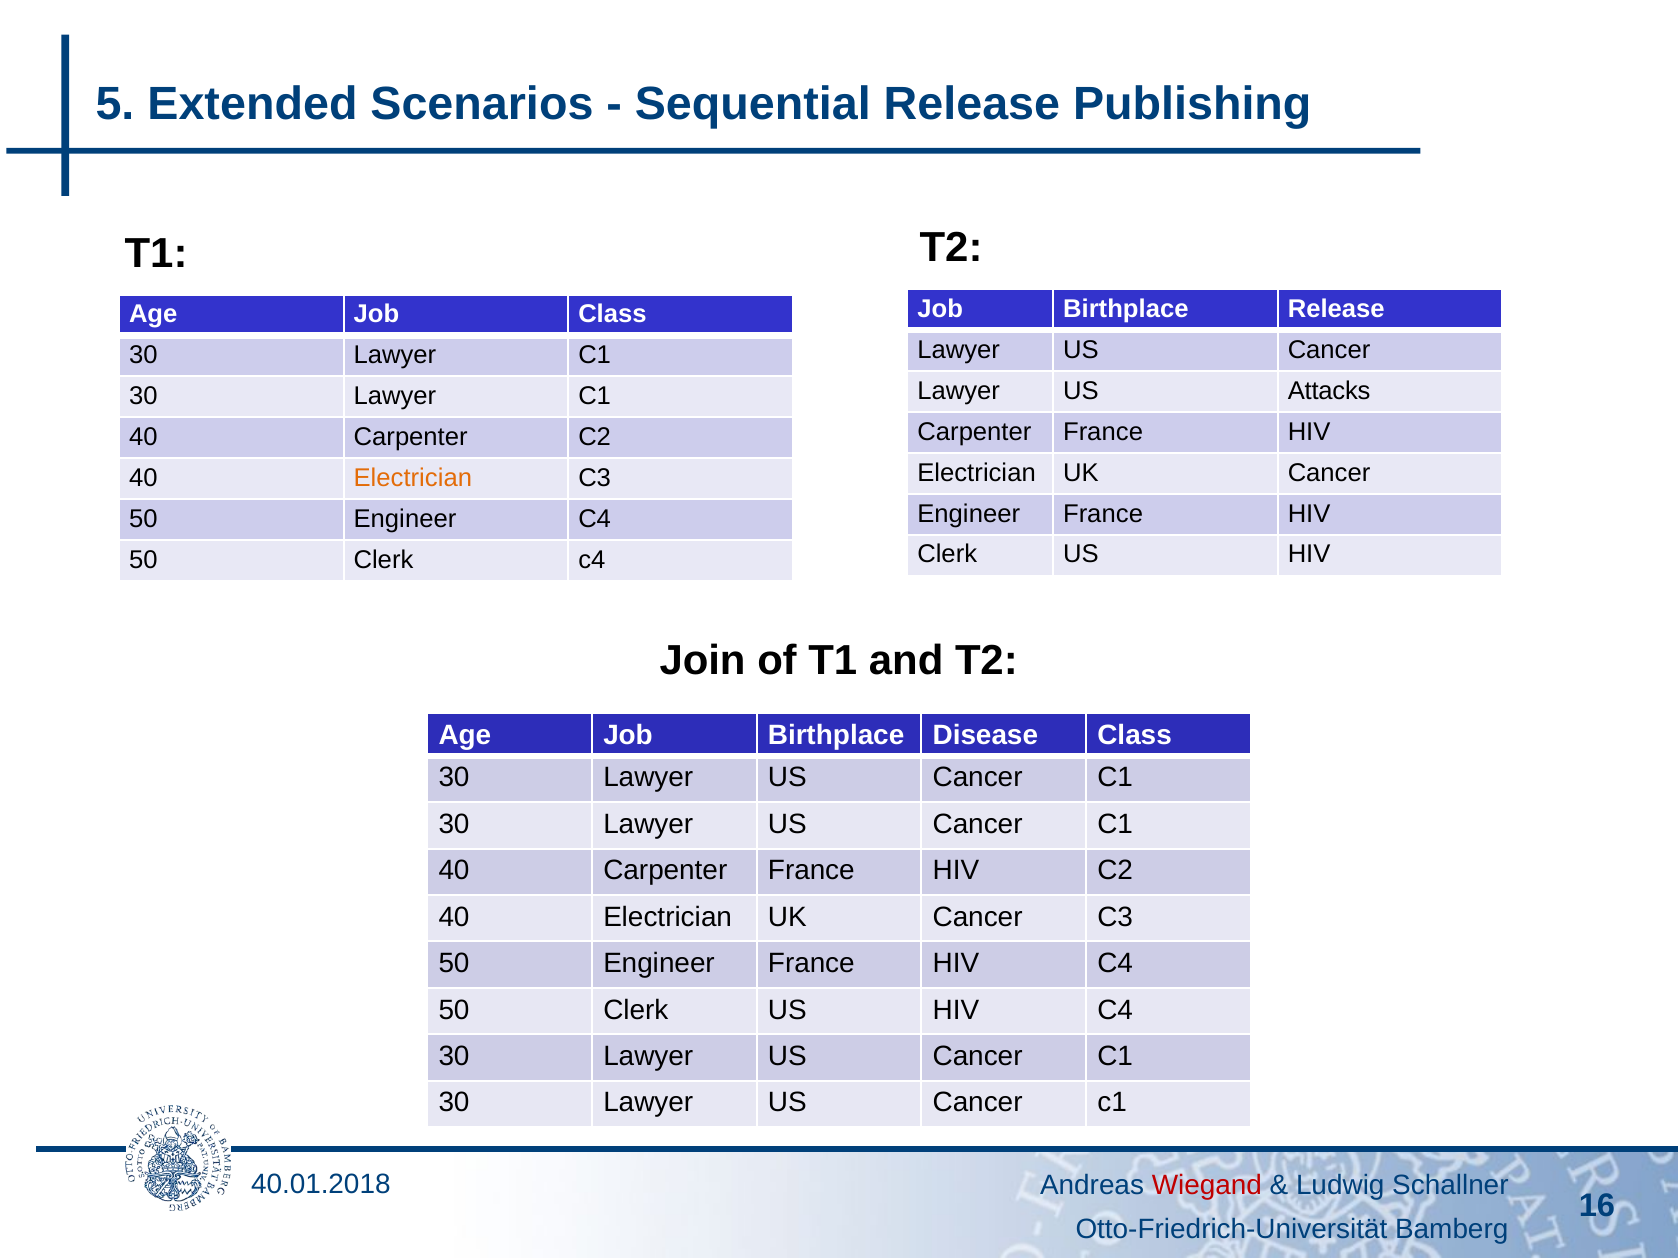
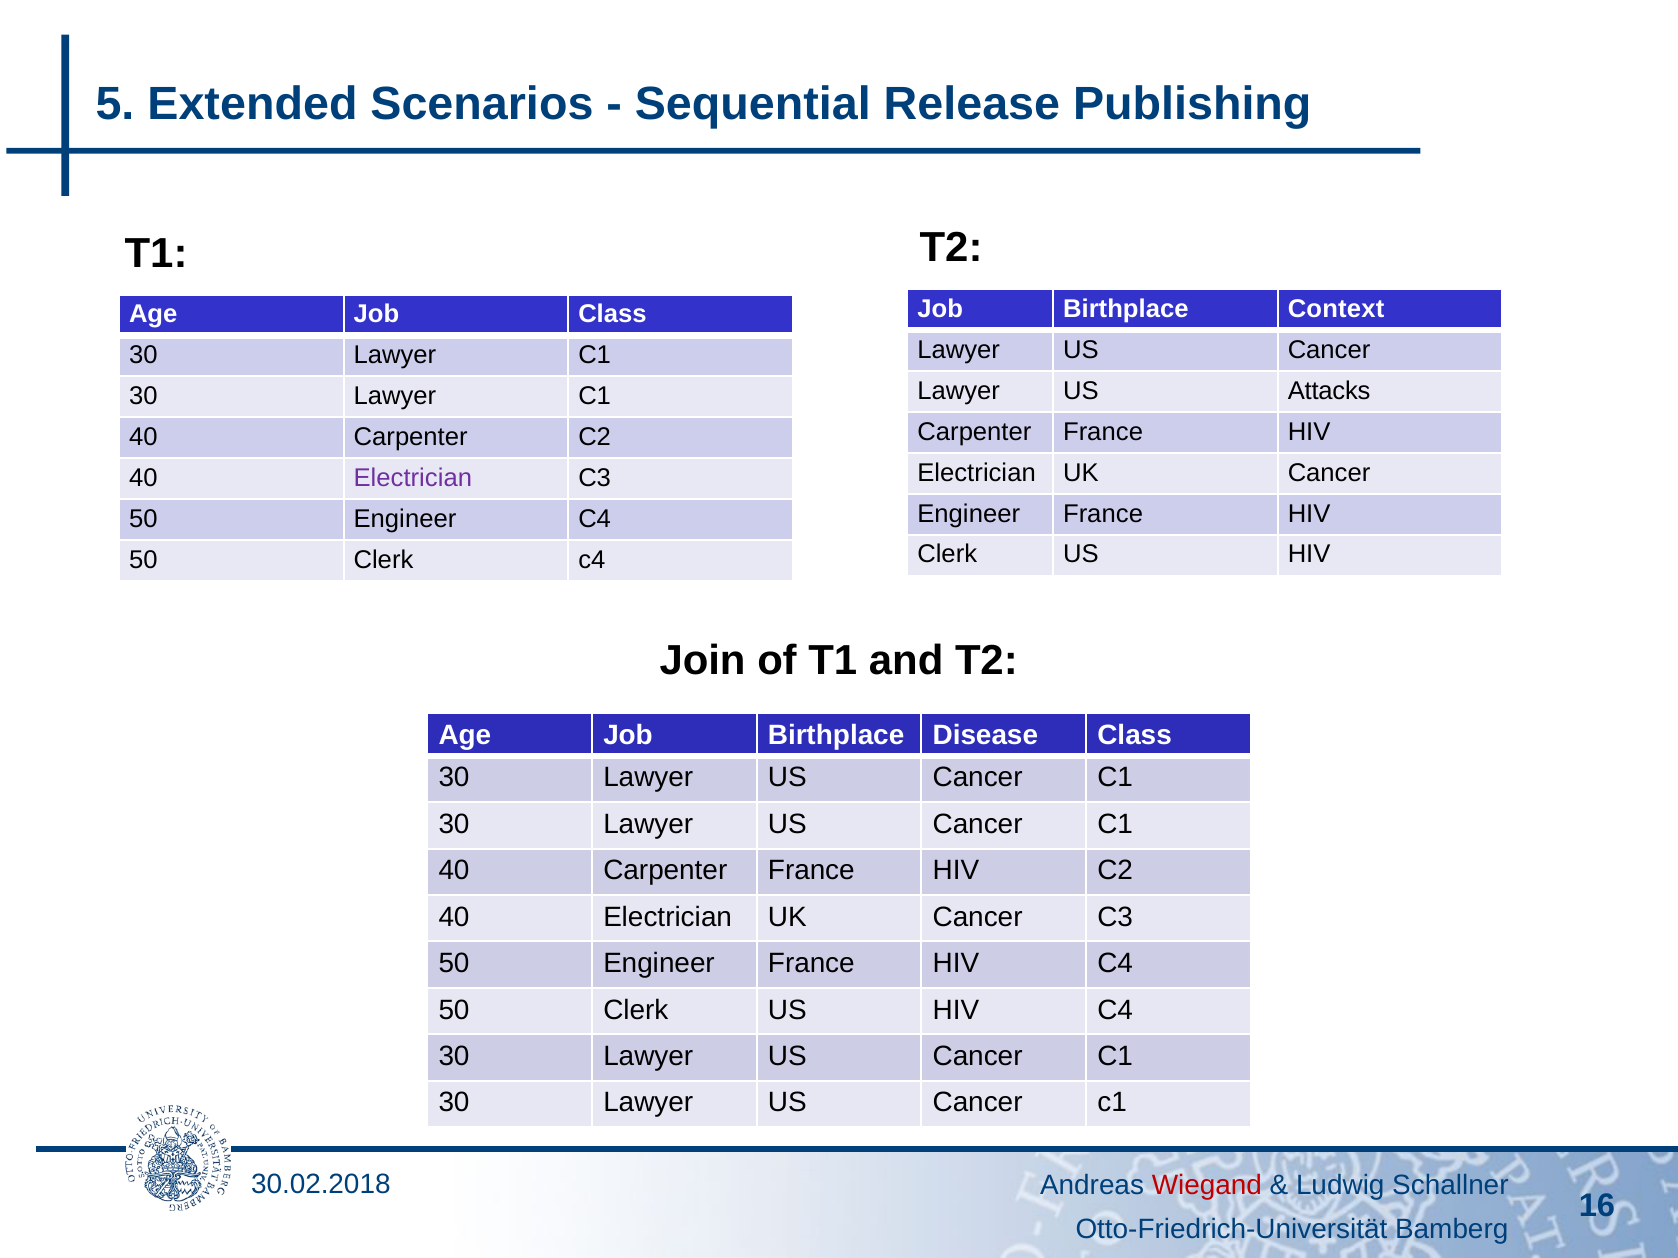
Birthplace Release: Release -> Context (1336, 309)
Electrician colour: orange -> purple (413, 478)
40.01.2018: 40.01.2018 -> 30.02.2018 (321, 1185)
